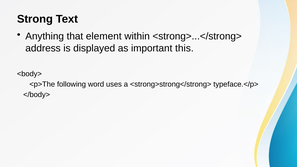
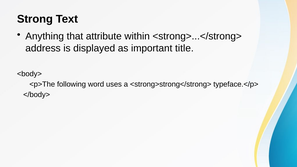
element: element -> attribute (104, 36)
this: this -> title (184, 48)
